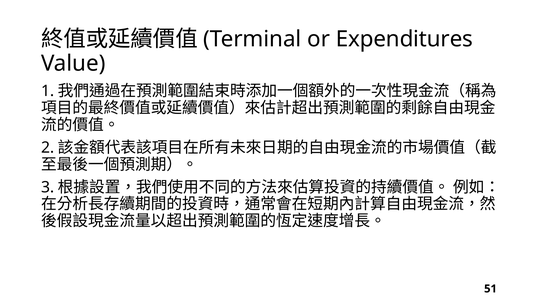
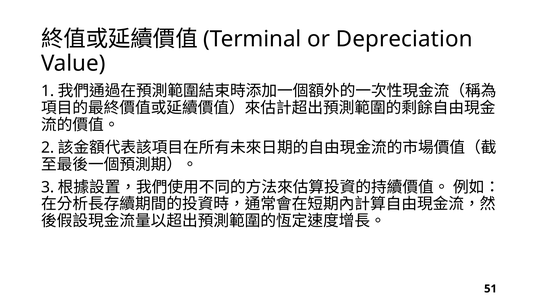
Expenditures: Expenditures -> Depreciation (404, 39)
